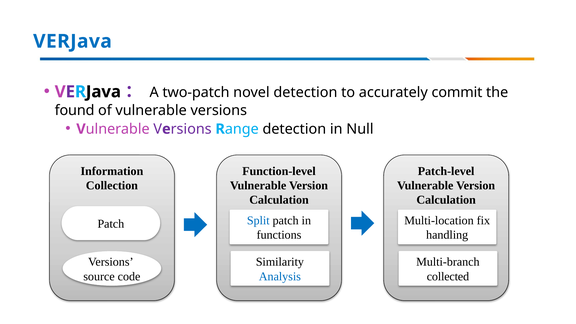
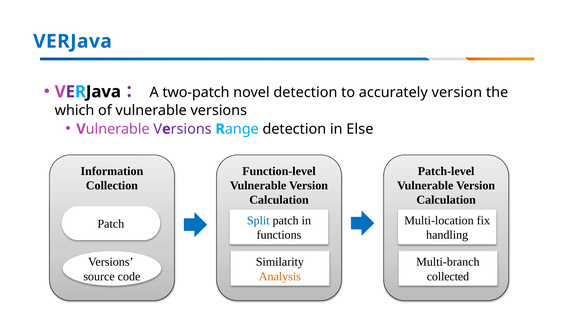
accurately commit: commit -> version (457, 93)
found: found -> which (75, 110)
Null: Null -> Else (360, 129)
Analysis colour: blue -> orange (280, 276)
